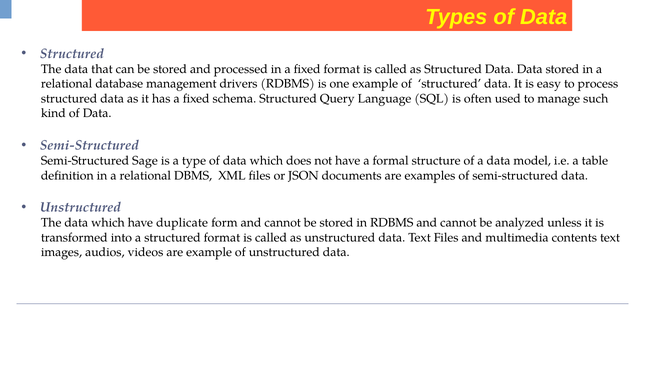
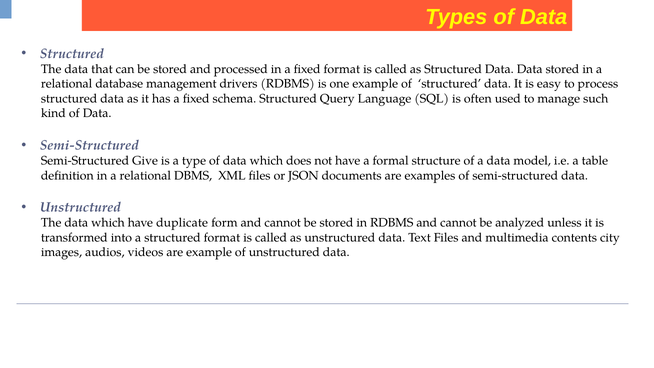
Sage: Sage -> Give (145, 161)
contents text: text -> city (610, 238)
